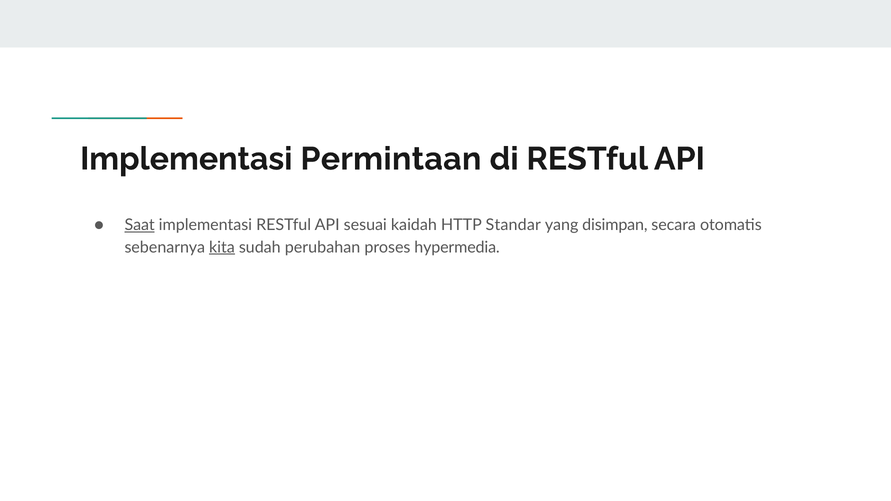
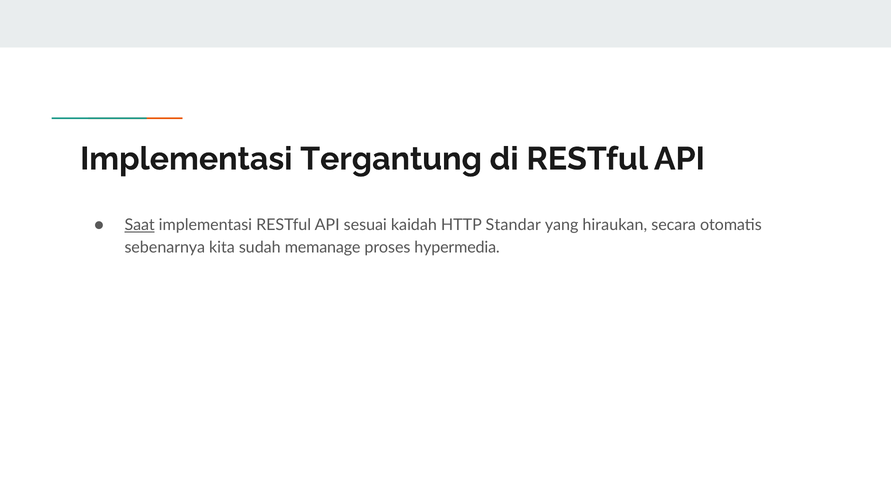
Permintaan: Permintaan -> Tergantung (391, 159)
disimpan: disimpan -> hiraukan (615, 225)
kita underline: present -> none (222, 247)
perubahan: perubahan -> memanage (323, 247)
